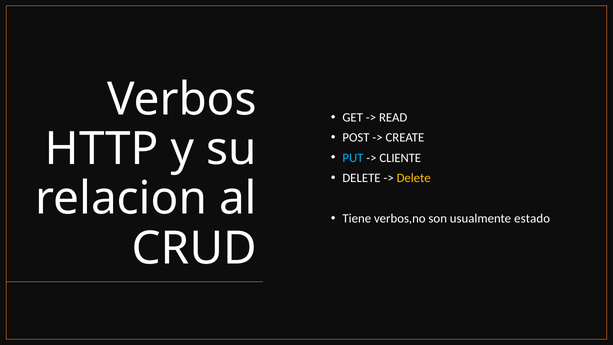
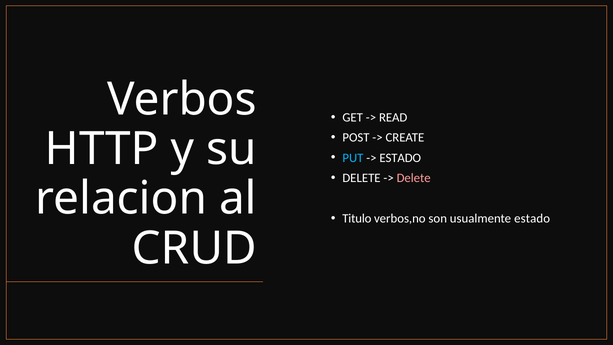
CLIENTE: CLIENTE -> ESTADO (400, 158)
Delete colour: yellow -> pink (414, 178)
Tiene: Tiene -> Titulo (357, 218)
